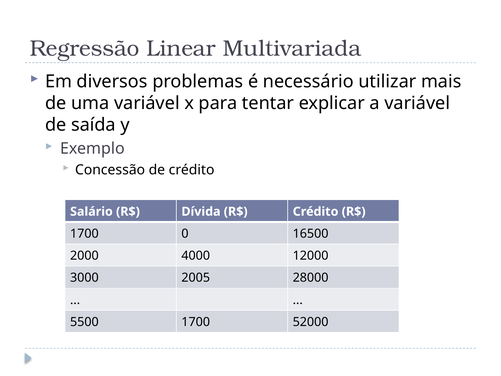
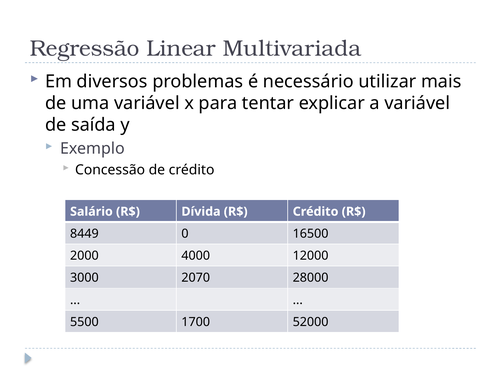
1700: 1700 -> 8449 (84, 234)
2005: 2005 -> 2070 (196, 278)
